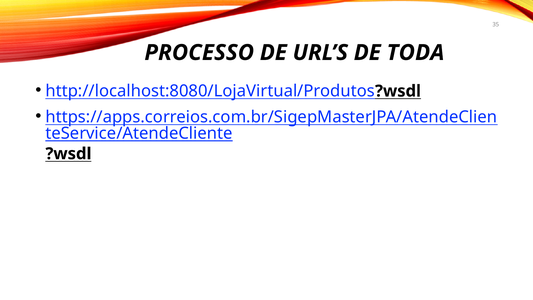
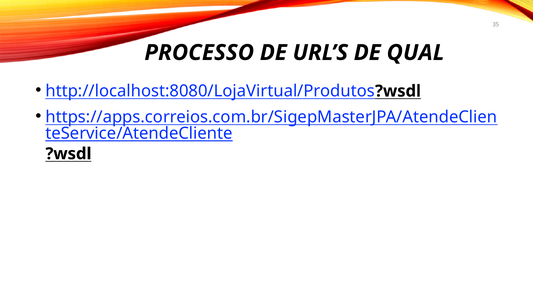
TODA: TODA -> QUAL (415, 53)
